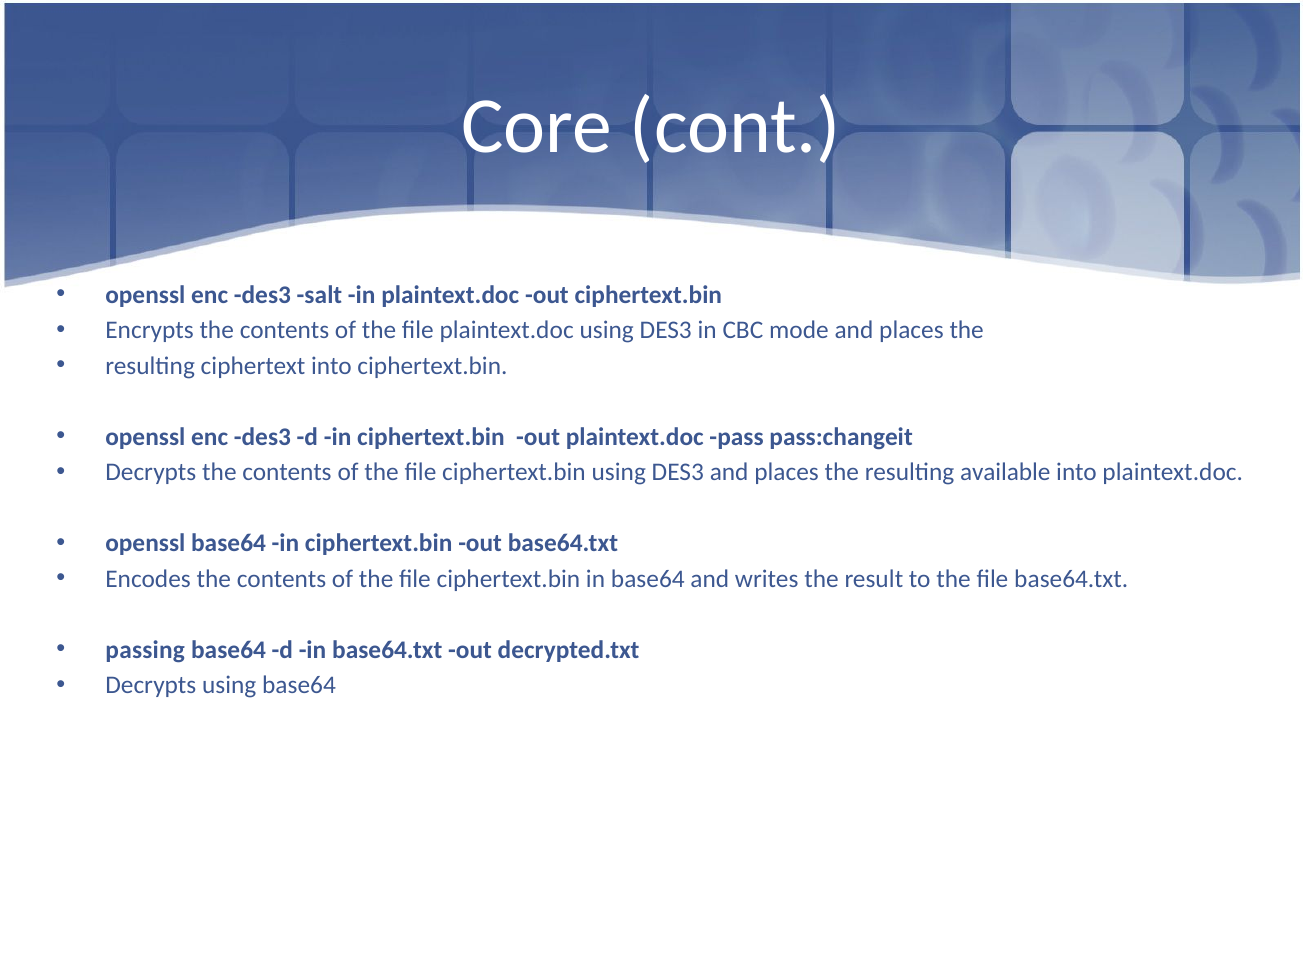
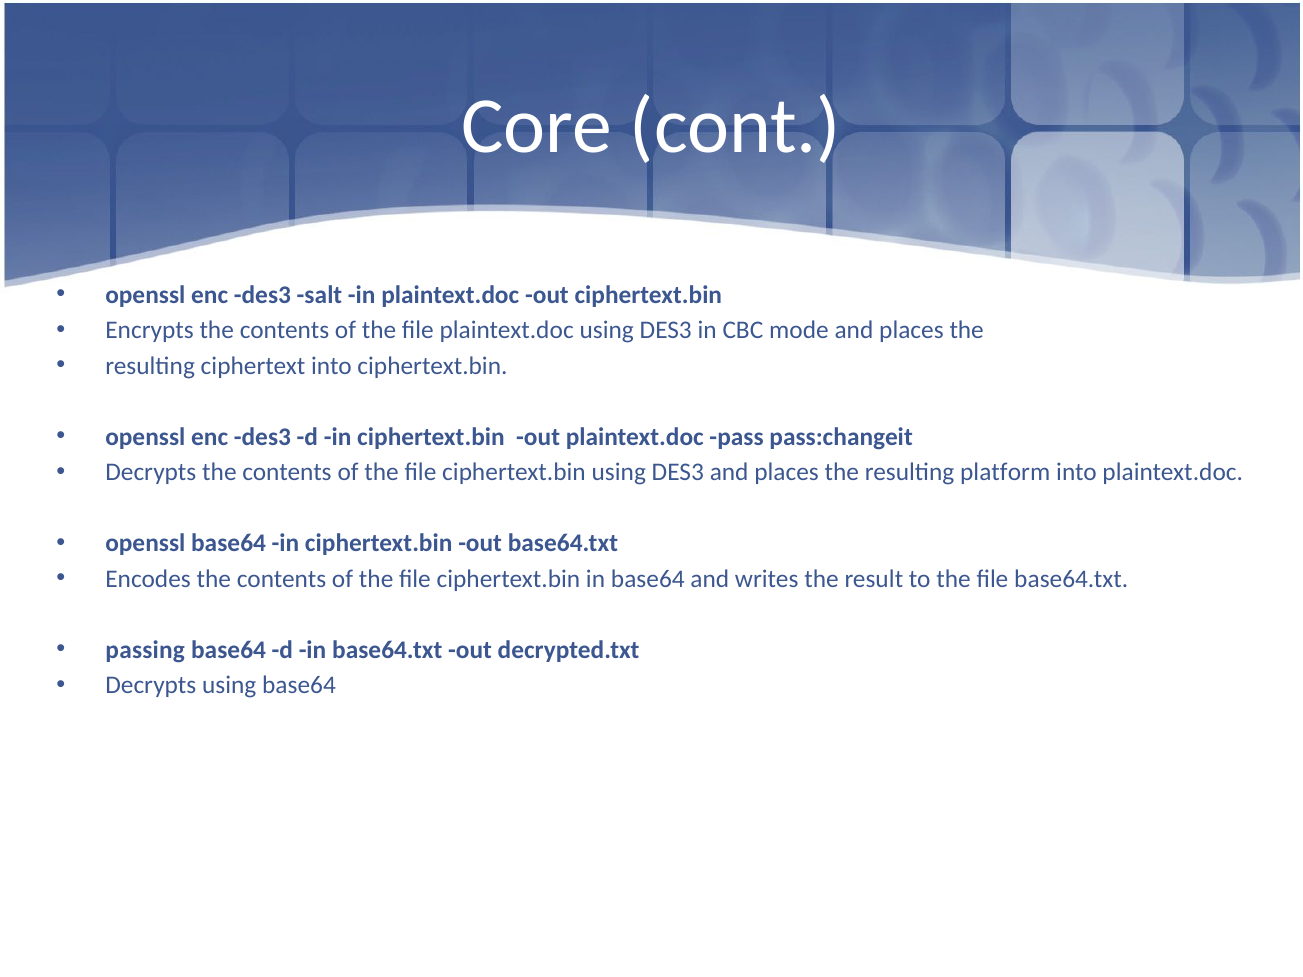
available: available -> platform (1005, 472)
